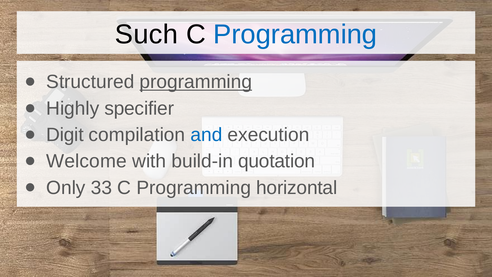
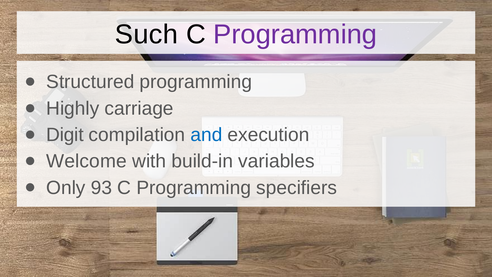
Programming colour: blue -> purple (295, 34)
programming underline: present -> none (196, 82)
specifier: specifier -> carriage (139, 108)
quotation: quotation -> variables (277, 161)
33: 33 -> 93 (101, 188)
horizontal: horizontal -> specifiers (297, 188)
